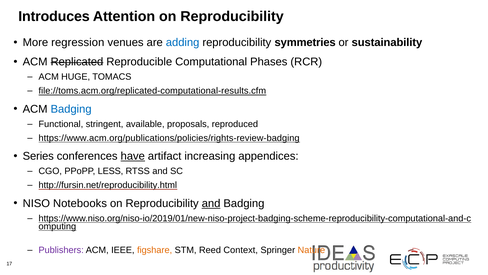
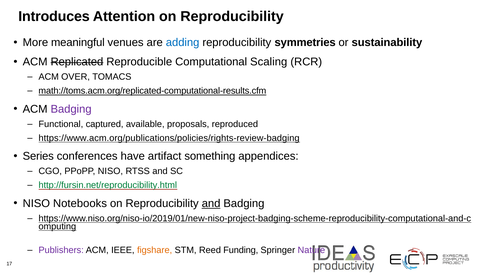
regression: regression -> meaningful (78, 43)
Phases: Phases -> Scaling (269, 62)
HUGE: HUGE -> OVER (76, 77)
file://toms.acm.org/replicated-computational-results.cfm: file://toms.acm.org/replicated-computational-results.cfm -> math://toms.acm.org/replicated-computational-results.cfm (152, 91)
Badging colour: blue -> purple (71, 109)
stringent: stringent -> captured (105, 124)
have underline: present -> none (133, 156)
increasing: increasing -> something (210, 156)
PPoPP LESS: LESS -> NISO (110, 171)
http://fursin.net/reproducibility.html colour: black -> green (108, 185)
Context: Context -> Funding (241, 250)
Nature colour: orange -> purple (311, 250)
